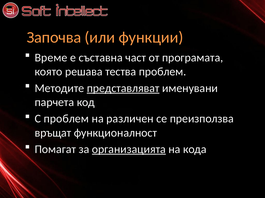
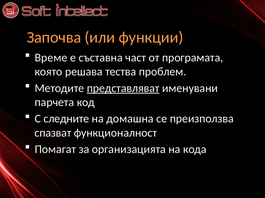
проблем: проблем -> следните (66, 119)
различен: различен -> домашна (130, 119)
връщат: връщат -> спазват (53, 133)
организацията underline: present -> none (129, 150)
